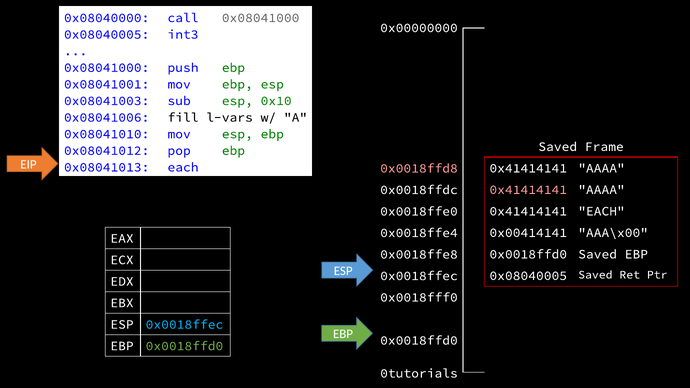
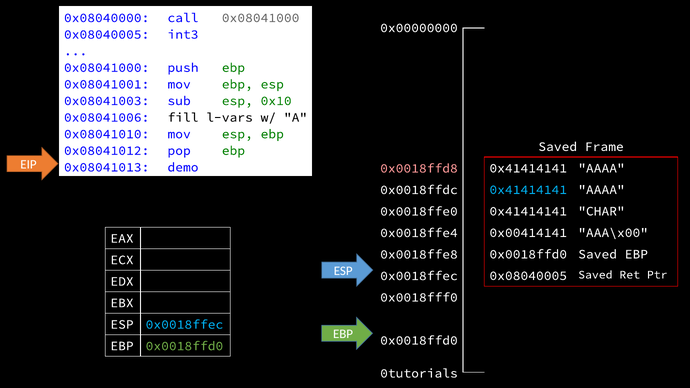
0x08041013 each: each -> demo (183, 167)
0x41414141 colour: pink -> light blue (528, 190)
0x41414141 EACH: EACH -> CHAR (601, 211)
